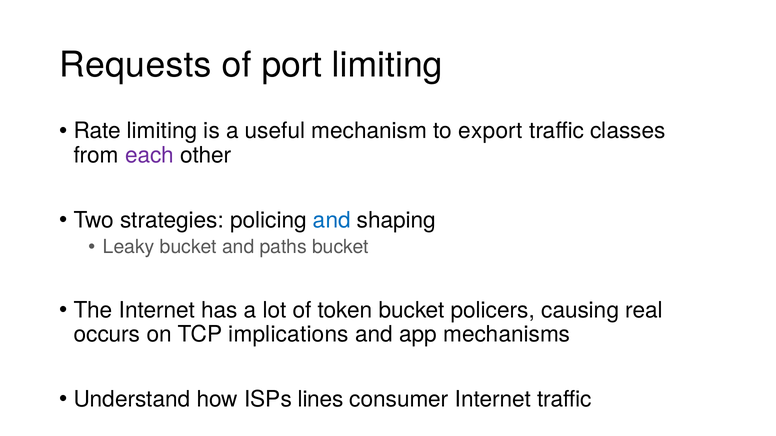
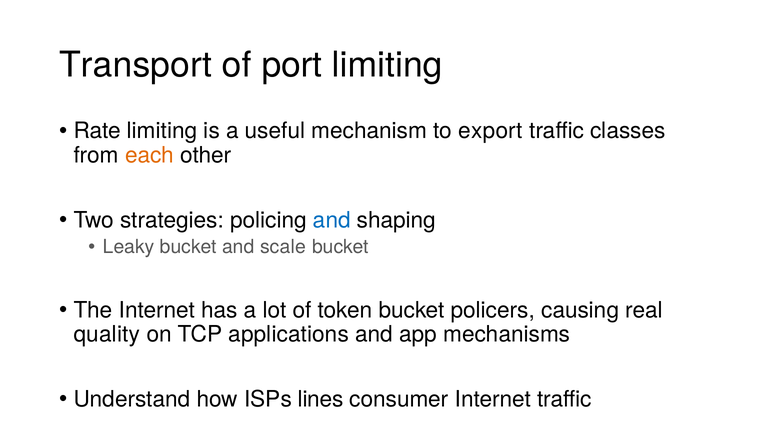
Requests: Requests -> Transport (136, 65)
each colour: purple -> orange (150, 156)
paths: paths -> scale (283, 247)
occurs: occurs -> quality (107, 335)
implications: implications -> applications (289, 335)
